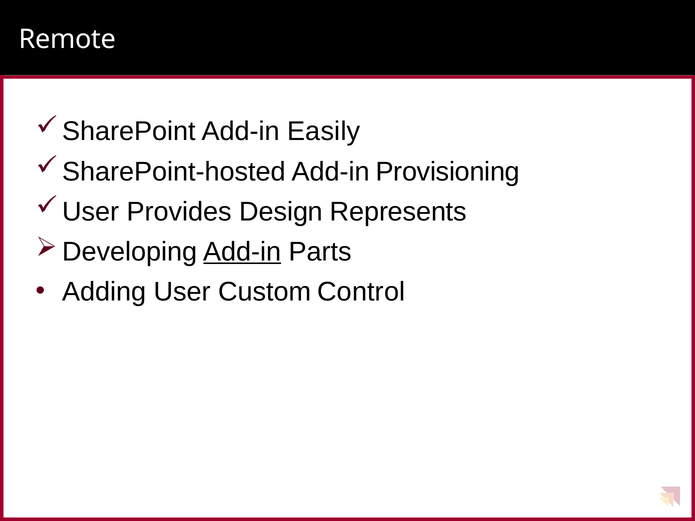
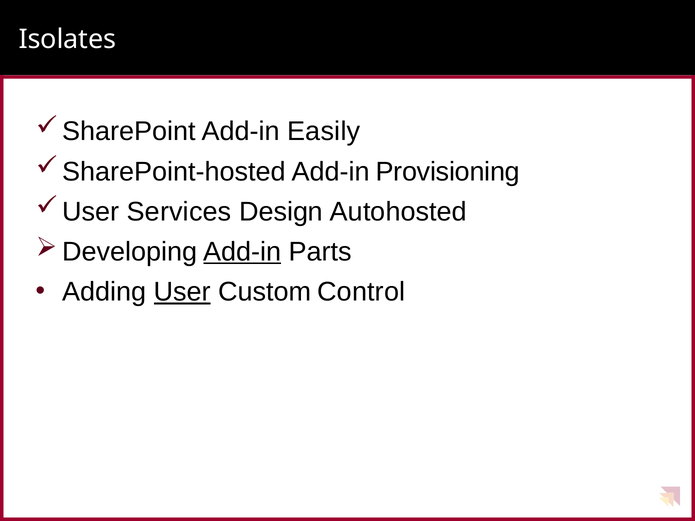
Remote: Remote -> Isolates (67, 40)
Provides: Provides -> Services (179, 212)
Represents: Represents -> Autohosted (398, 212)
User underline: none -> present (182, 292)
